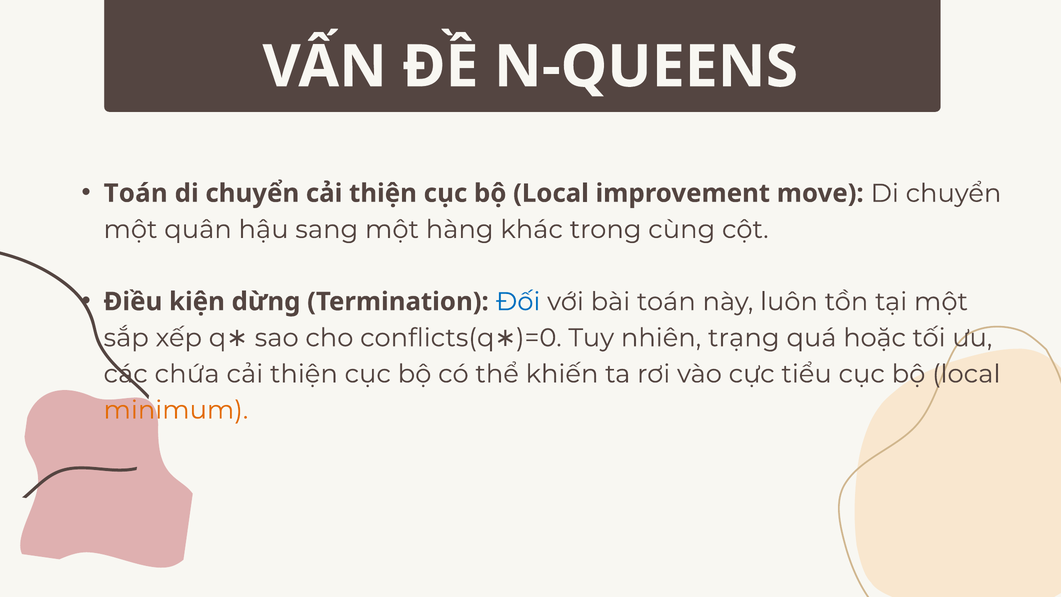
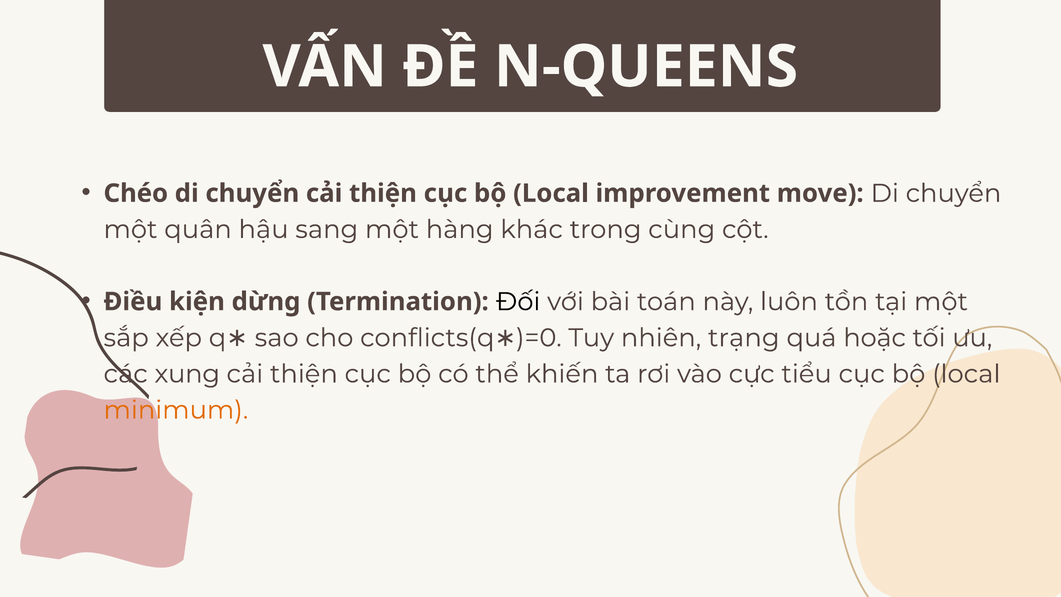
Toán: Toán -> Chéo (136, 193)
Đối colour: blue -> black (518, 302)
chứa: chứa -> xung (187, 374)
